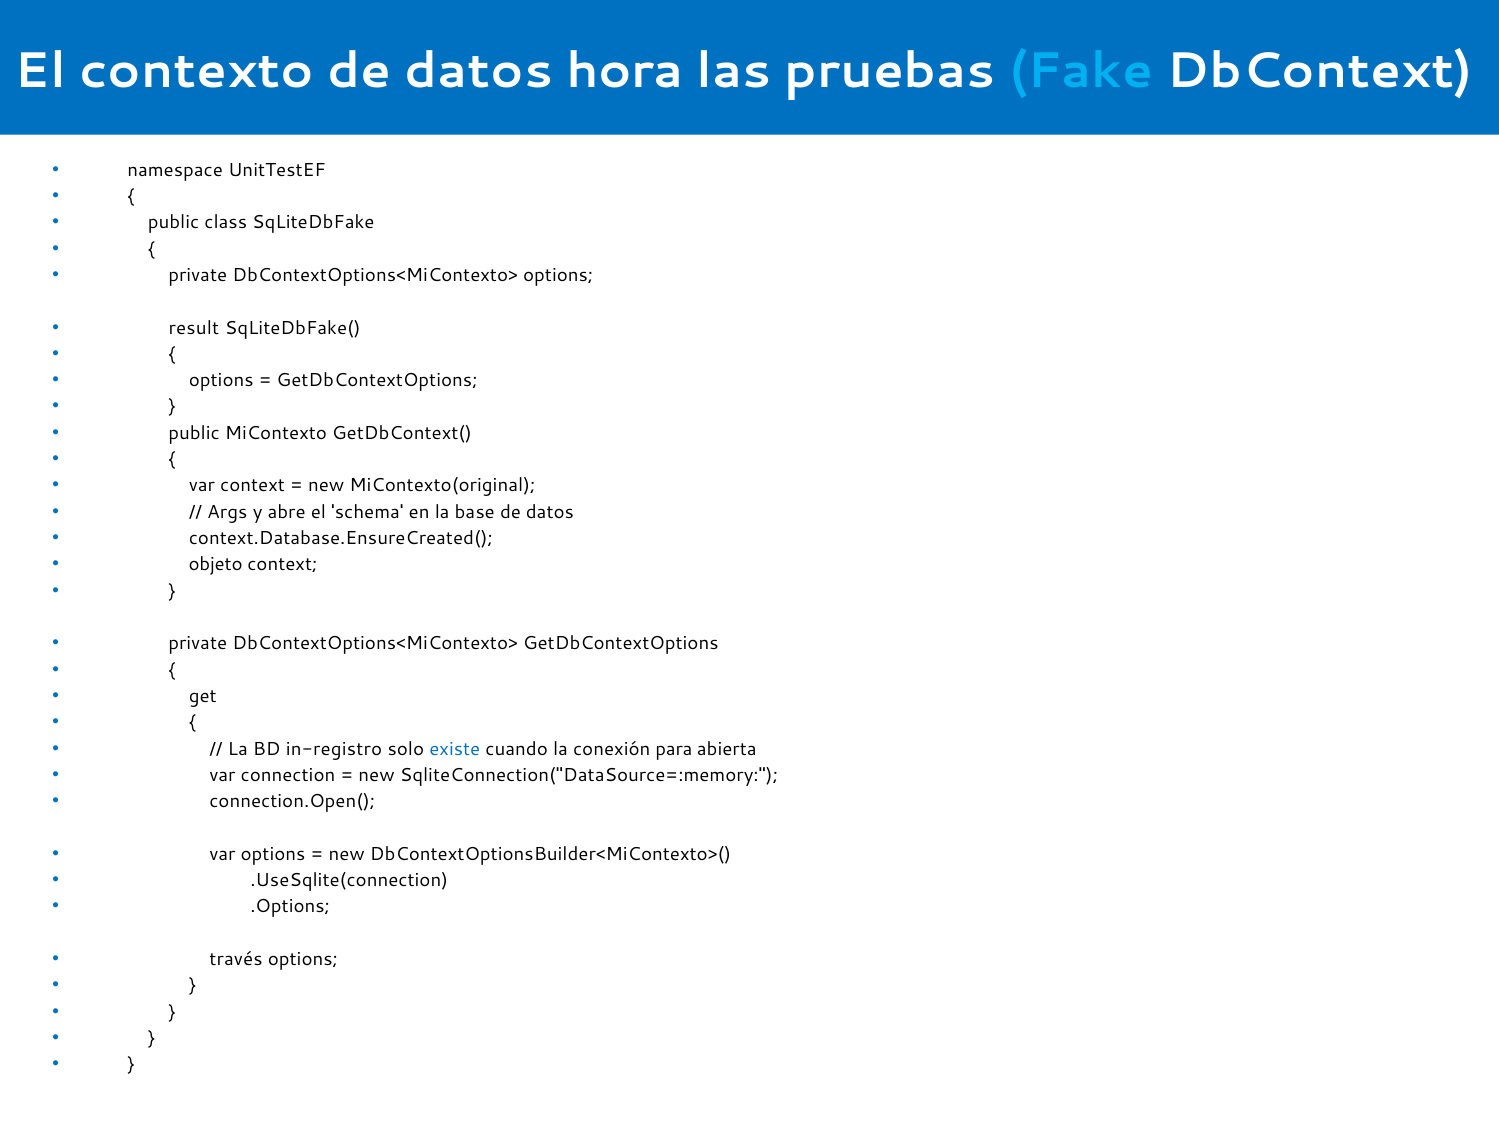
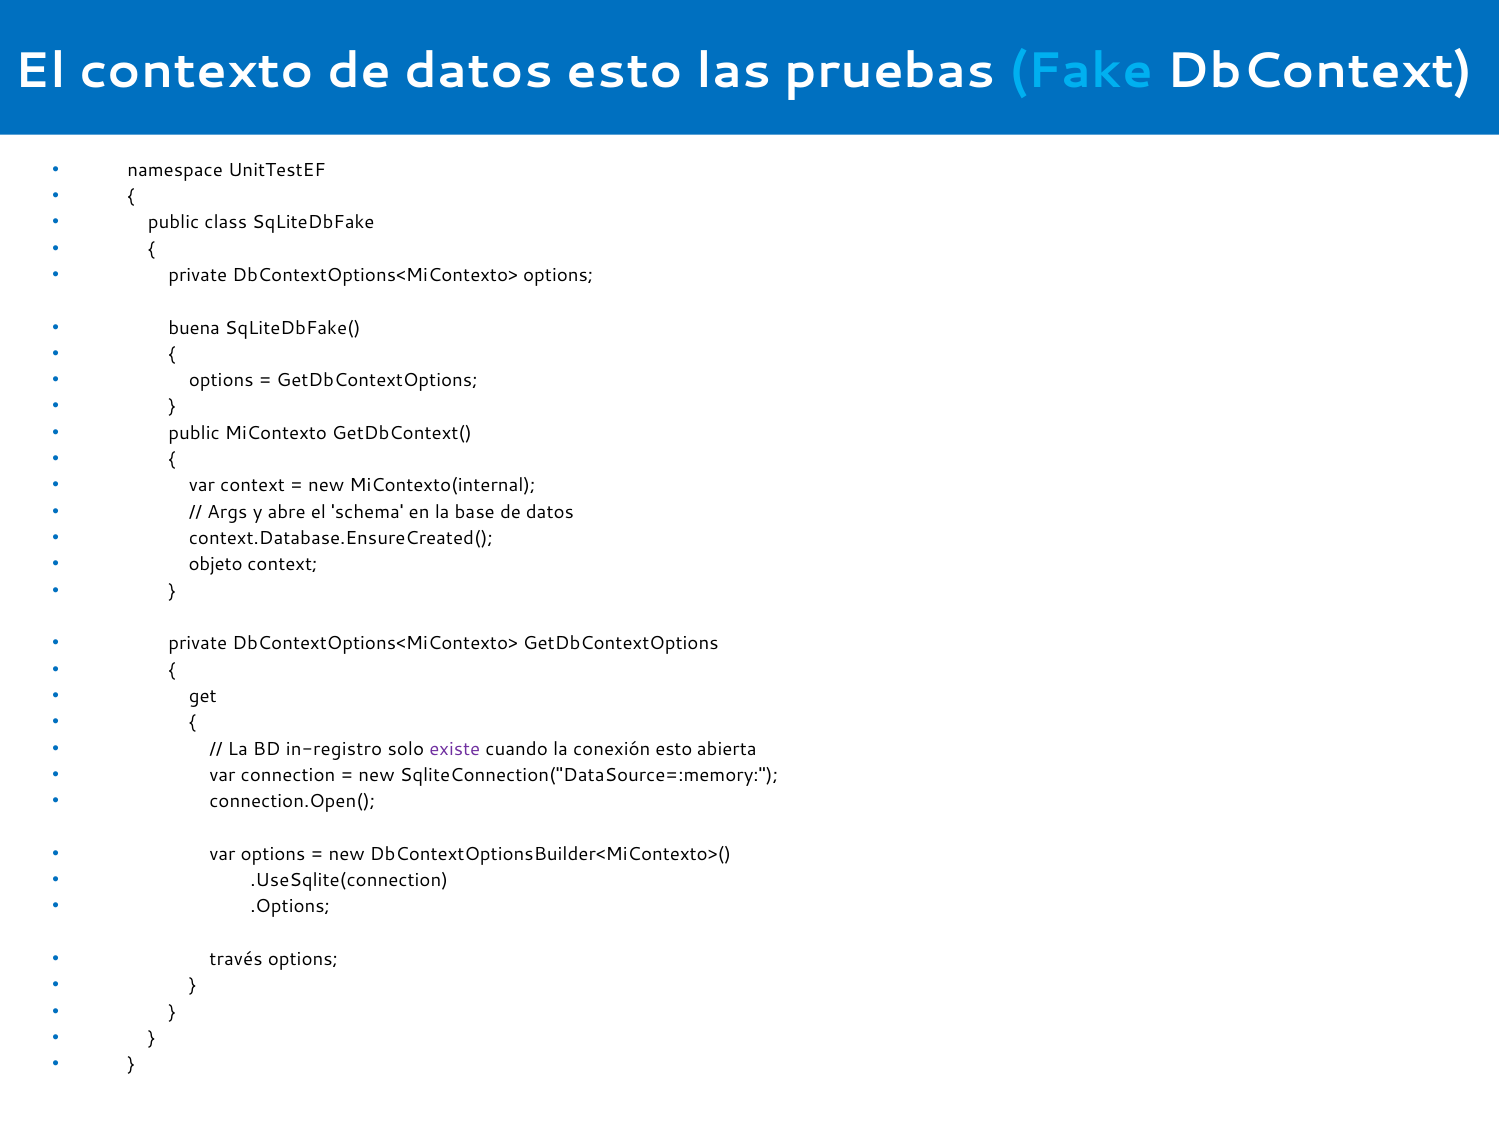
datos hora: hora -> esto (625, 71)
result: result -> buena (194, 328)
MiContexto(original: MiContexto(original -> MiContexto(internal (442, 486)
existe colour: blue -> purple (455, 749)
conexión para: para -> esto (674, 749)
